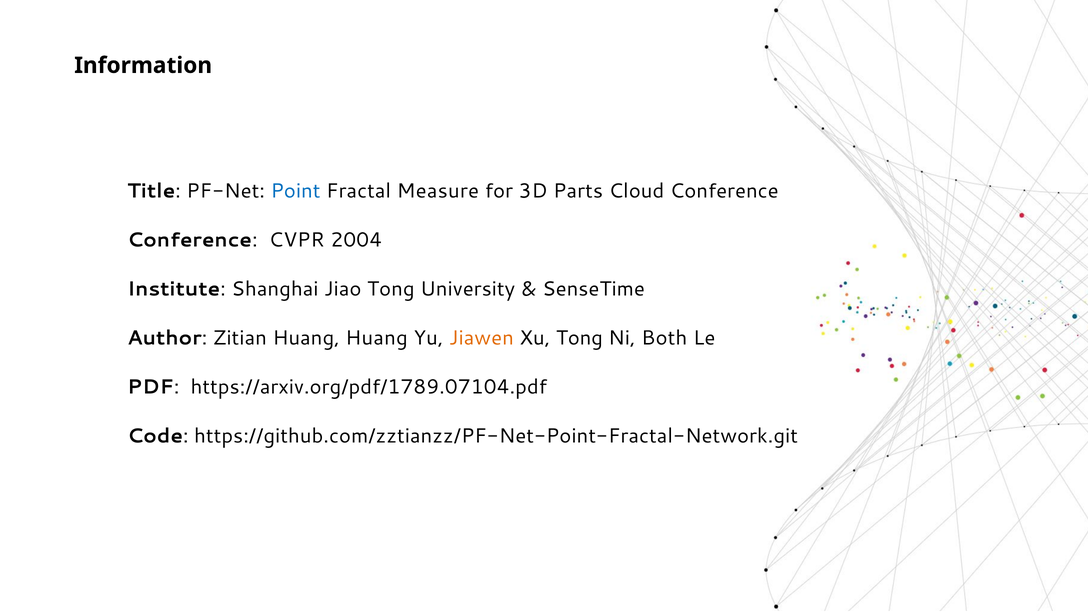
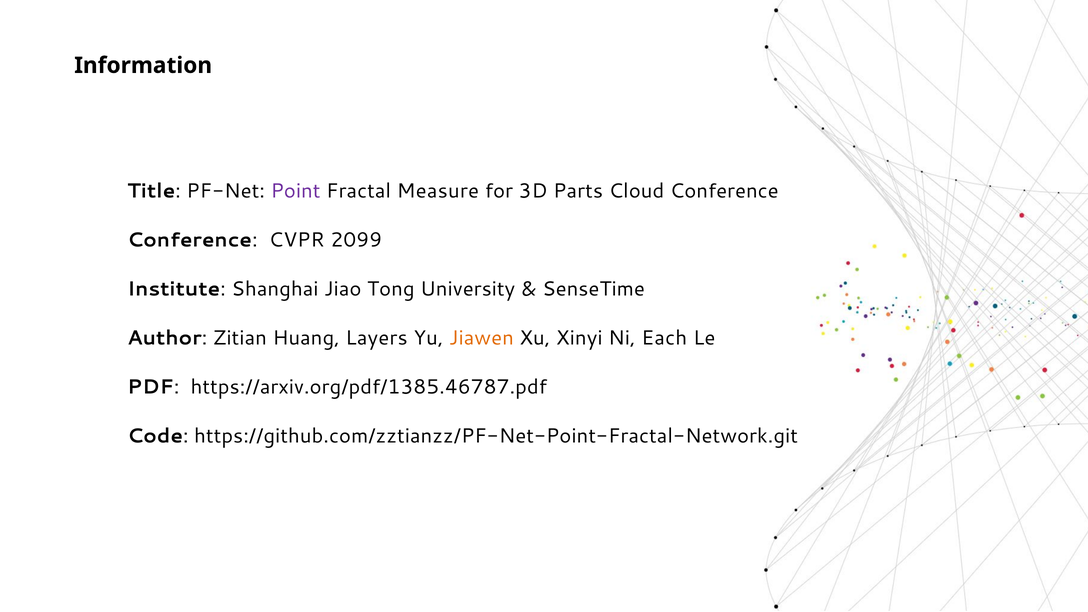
Point colour: blue -> purple (296, 191)
2004: 2004 -> 2099 (356, 240)
Huang Huang: Huang -> Layers (377, 338)
Xu Tong: Tong -> Xinyi (579, 338)
Both: Both -> Each (664, 338)
https://arxiv.org/pdf/1789.07104.pdf: https://arxiv.org/pdf/1789.07104.pdf -> https://arxiv.org/pdf/1385.46787.pdf (369, 387)
